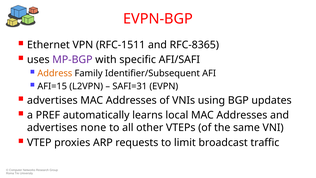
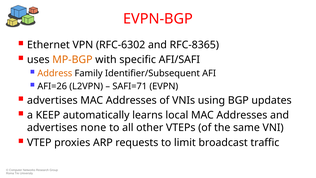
RFC-1511: RFC-1511 -> RFC-6302 (121, 45)
MP-BGP colour: purple -> orange (72, 60)
AFI=15: AFI=15 -> AFI=26 (52, 86)
SAFI=31: SAFI=31 -> SAFI=71 (130, 86)
PREF: PREF -> KEEP (48, 115)
